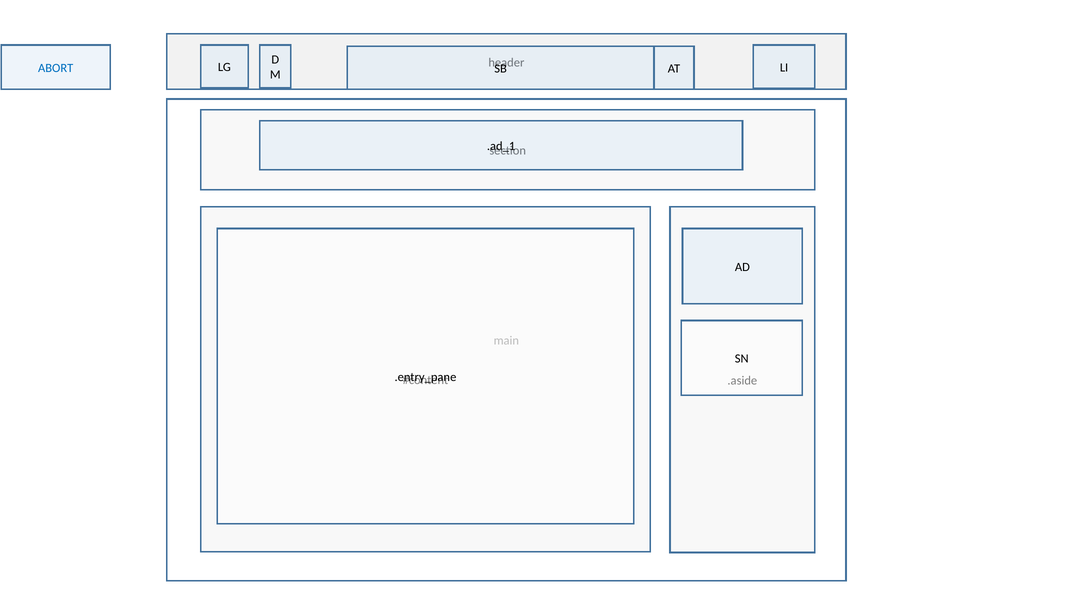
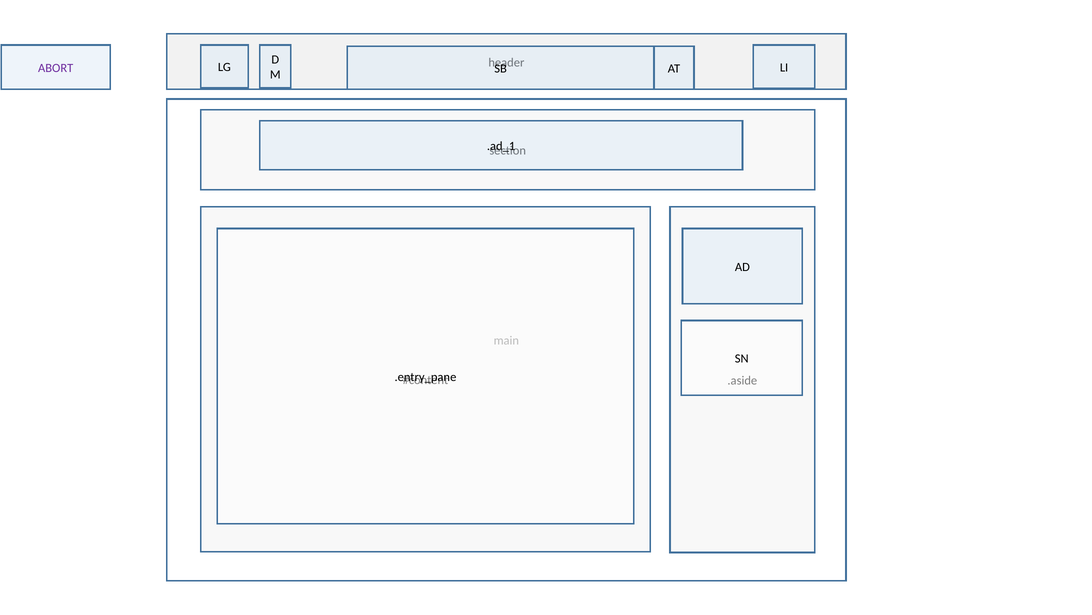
ABORT colour: blue -> purple (56, 68)
